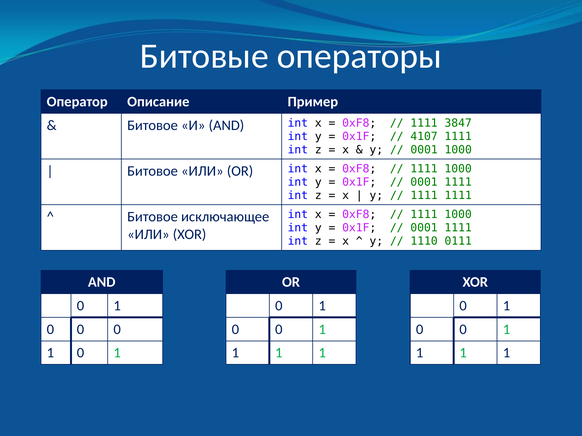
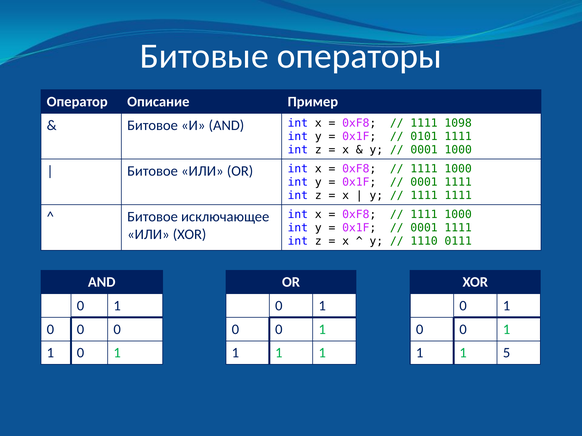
3847: 3847 -> 1098 (458, 123)
4107: 4107 -> 0101 (424, 137)
1: 1 -> 5 (507, 353)
